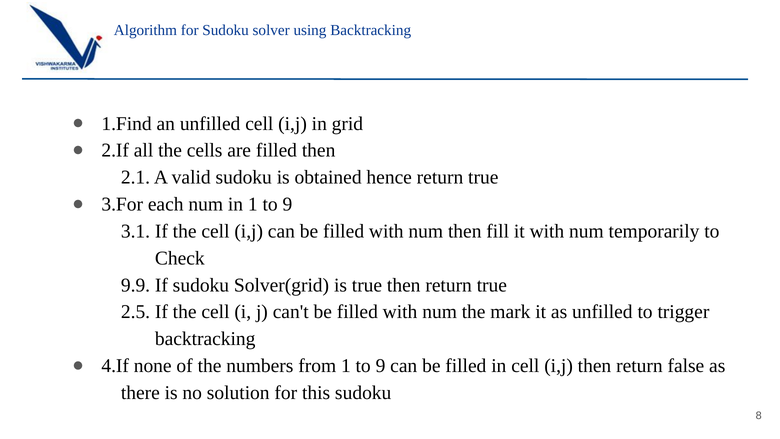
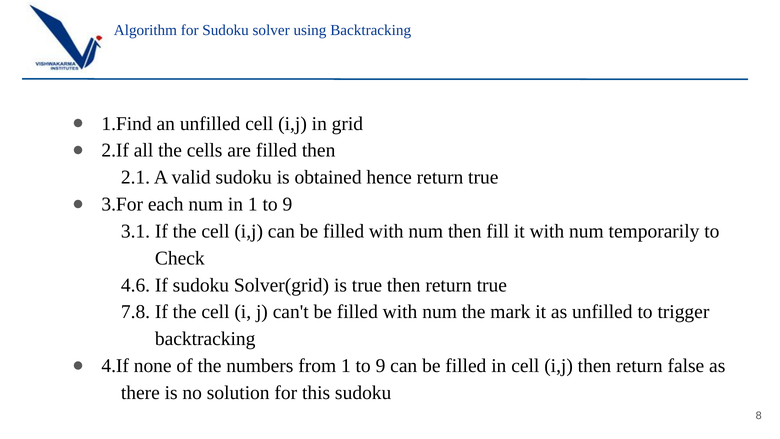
9.9: 9.9 -> 4.6 (136, 285)
2.5: 2.5 -> 7.8 (136, 312)
